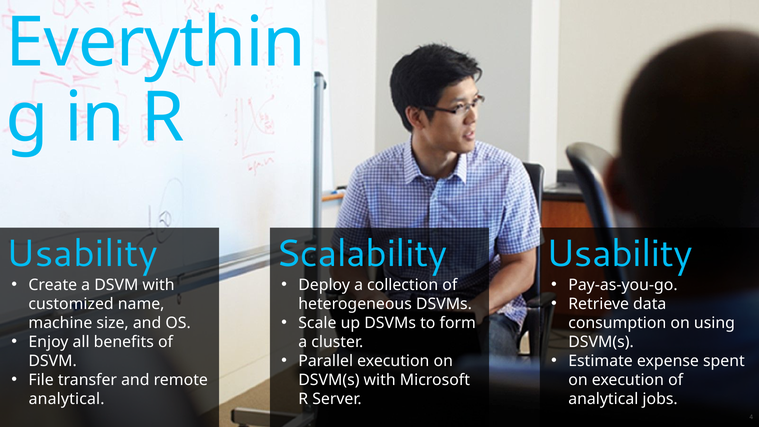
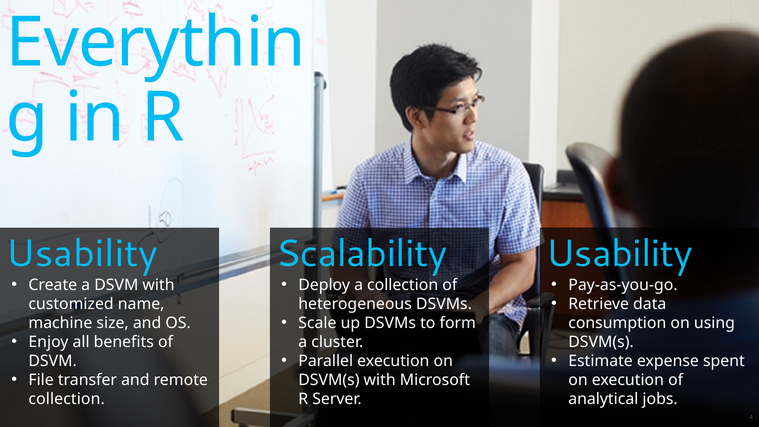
analytical: analytical -> collection (67, 399)
